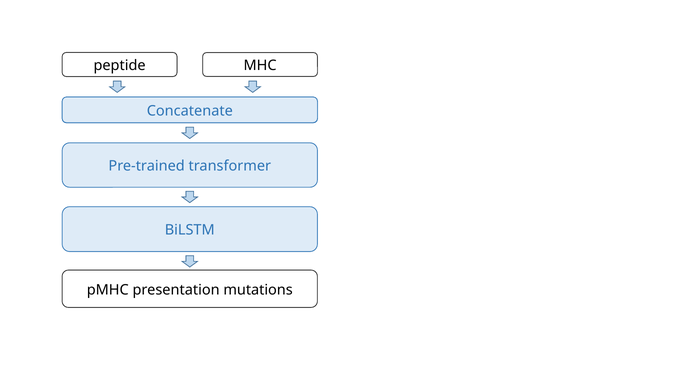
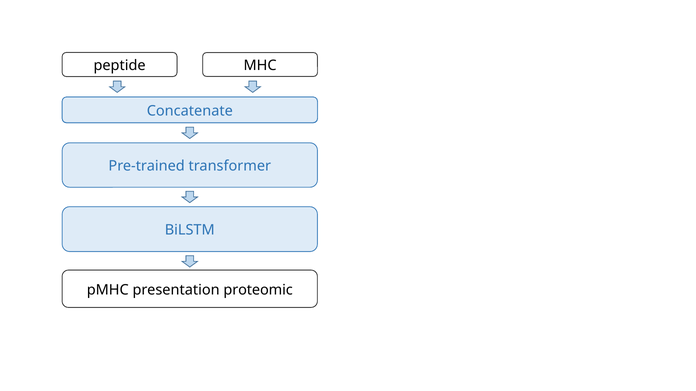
mutations: mutations -> proteomic (258, 290)
